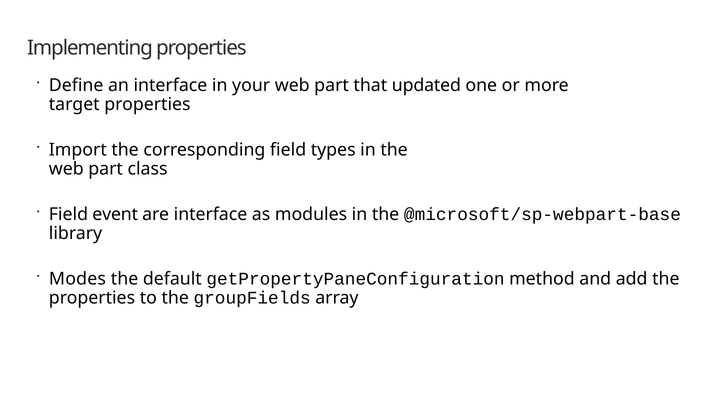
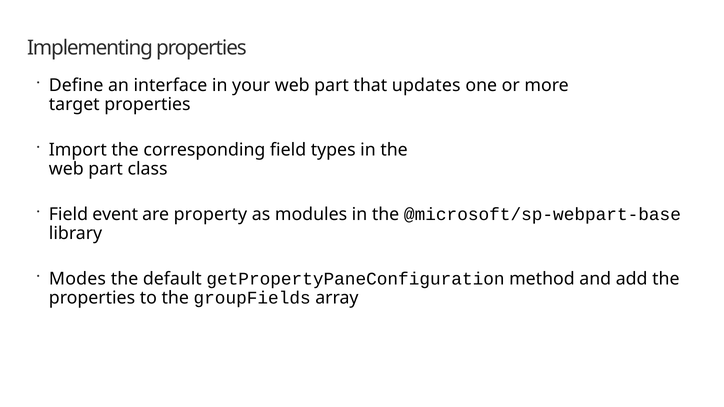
updated: updated -> updates (426, 85)
are interface: interface -> property (210, 215)
